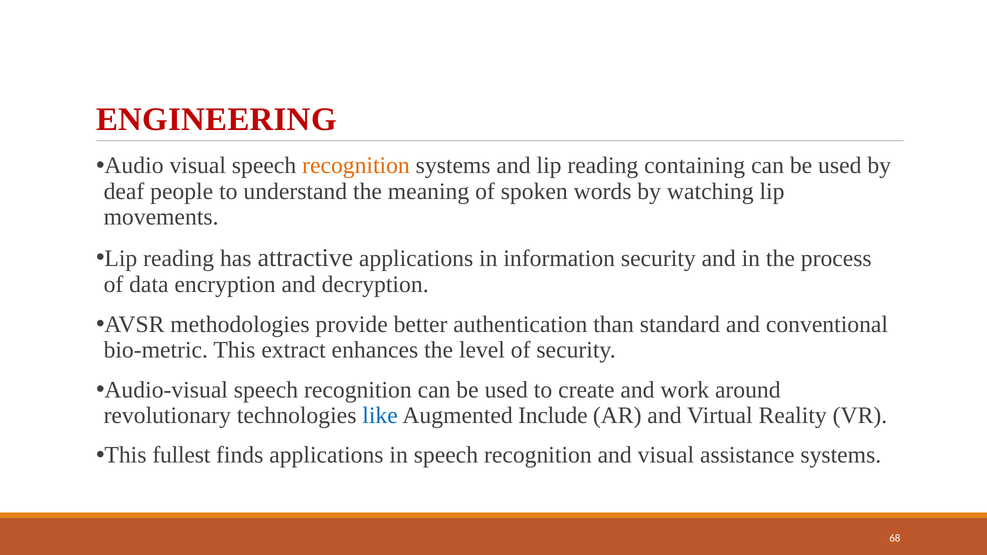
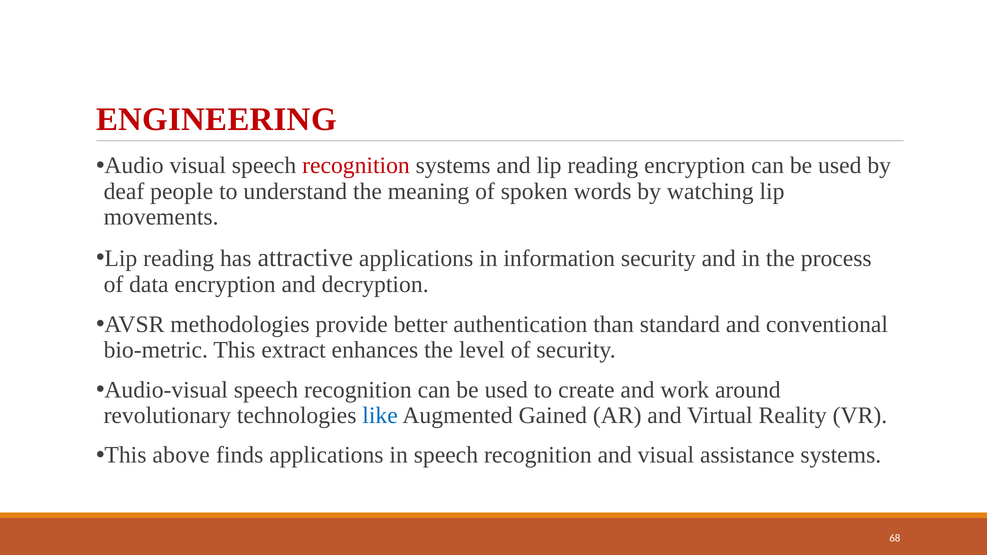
recognition colour: orange -> red (356, 166)
reading containing: containing -> encryption (695, 166)
Include: Include -> Gained (553, 415)
fullest: fullest -> above (181, 455)
